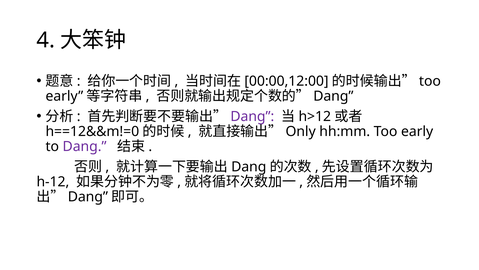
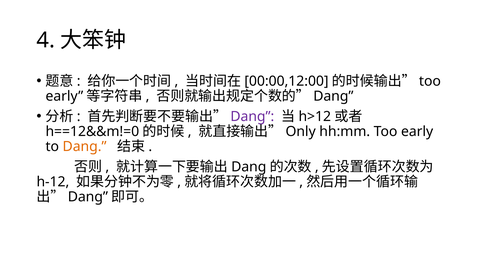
Dang colour: purple -> orange (85, 146)
